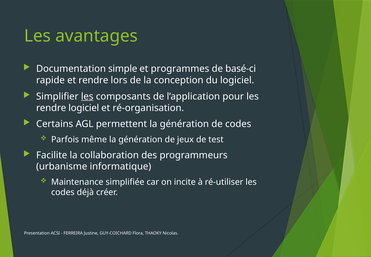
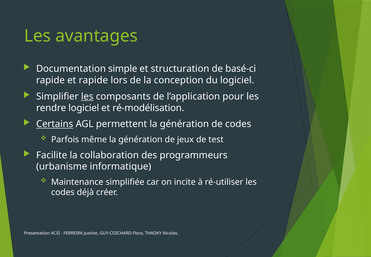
programmes: programmes -> structuration (180, 69)
et rendre: rendre -> rapide (93, 80)
ré-organisation: ré-organisation -> ré-modélisation (148, 108)
Certains underline: none -> present (55, 124)
